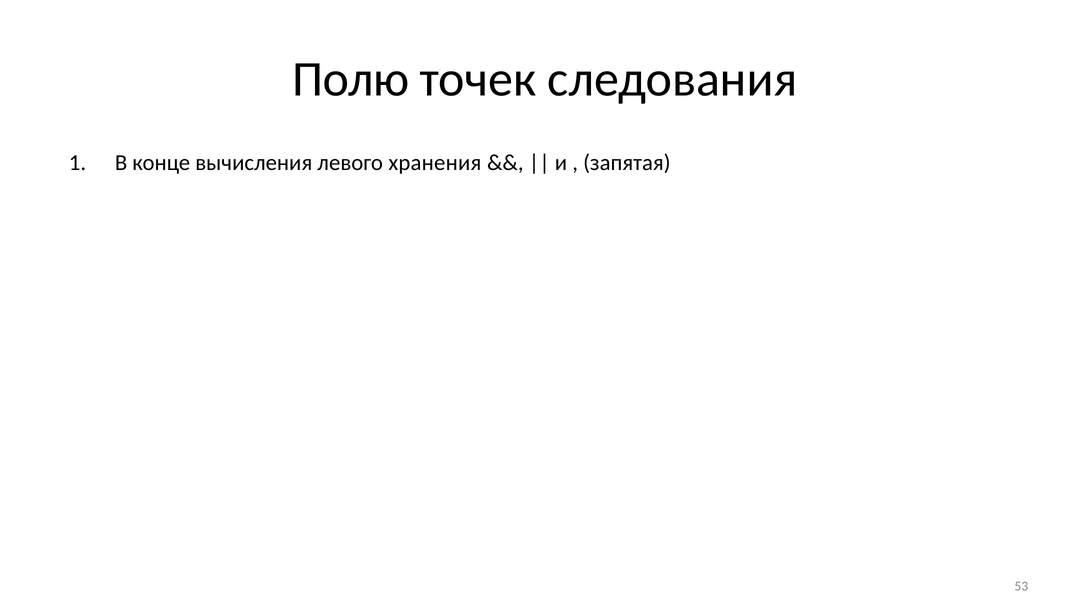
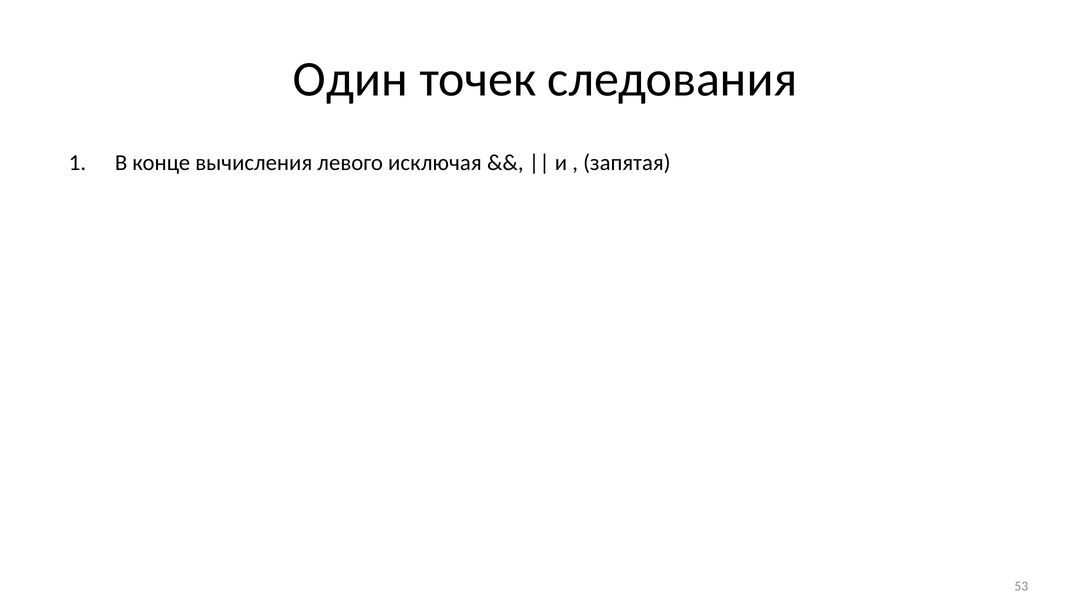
Полю: Полю -> Один (350, 79)
хранения: хранения -> исключая (435, 163)
